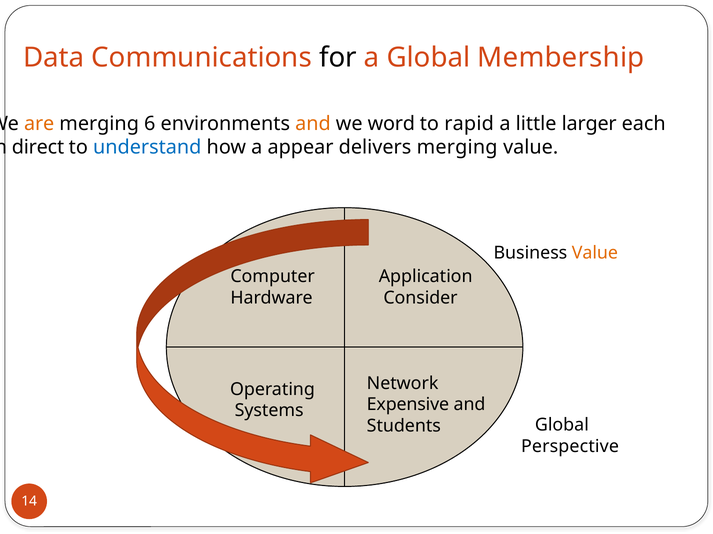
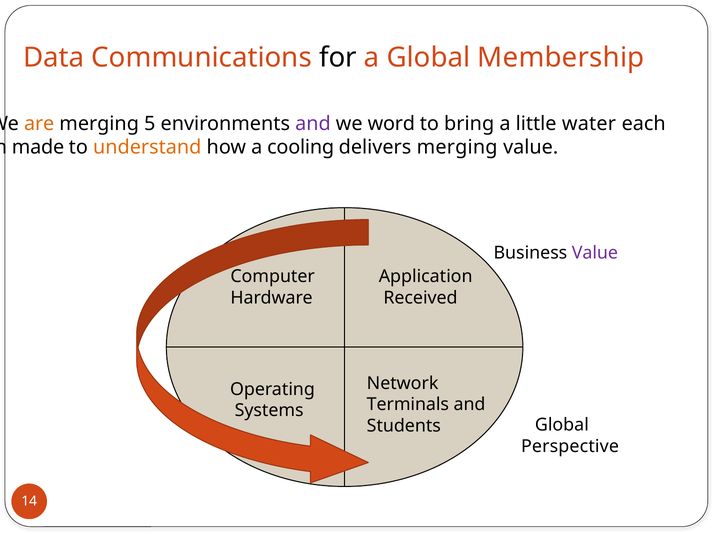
6: 6 -> 5 (150, 124)
and colour: orange -> purple (313, 124)
rapid: rapid -> bring (469, 124)
larger: larger -> water (589, 124)
direct: direct -> made (38, 147)
understand colour: blue -> orange (147, 147)
appear: appear -> cooling (301, 147)
Value colour: orange -> purple (595, 253)
Consider: Consider -> Received (420, 298)
Expensive: Expensive -> Terminals (408, 405)
